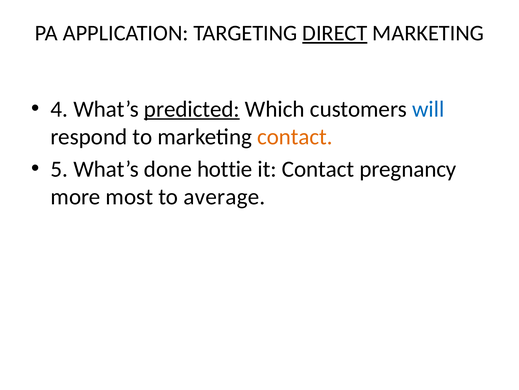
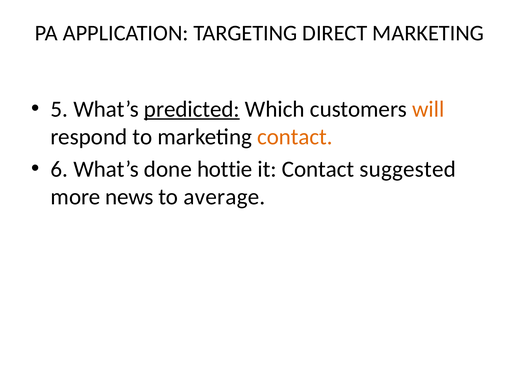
DIRECT underline: present -> none (335, 33)
4: 4 -> 5 (59, 109)
will colour: blue -> orange (428, 109)
5: 5 -> 6 (59, 169)
pregnancy: pregnancy -> suggested (408, 169)
most: most -> news (129, 197)
